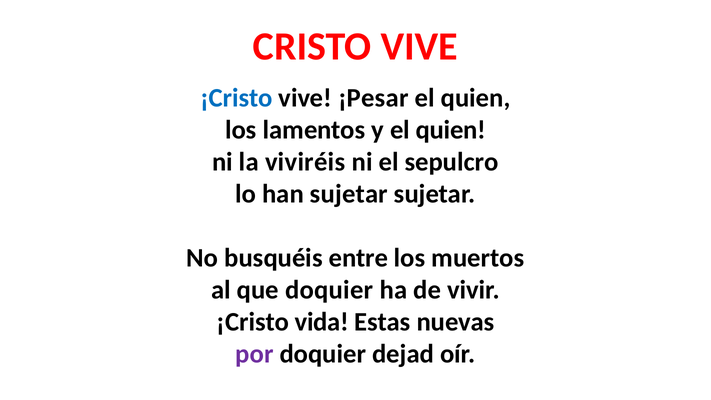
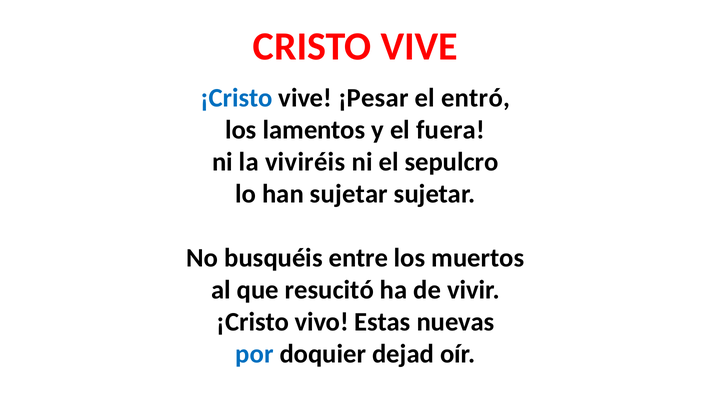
quien: quien -> entró (476, 98)
y el quien: quien -> fuera (451, 130)
que doquier: doquier -> resucitó (329, 290)
vida: vida -> vivo (322, 322)
por colour: purple -> blue (255, 354)
